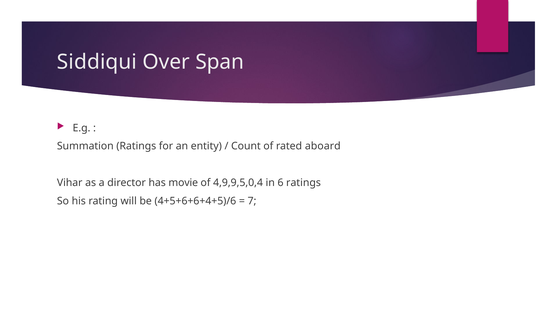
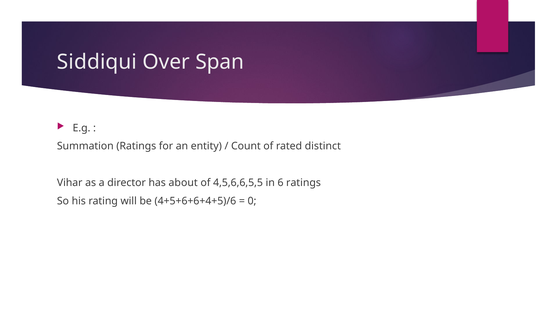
aboard: aboard -> distinct (323, 146)
movie: movie -> about (183, 183)
4,9,9,5,0,4: 4,9,9,5,0,4 -> 4,5,6,6,5,5 (238, 183)
7: 7 -> 0 (252, 201)
